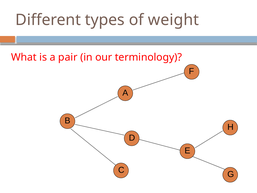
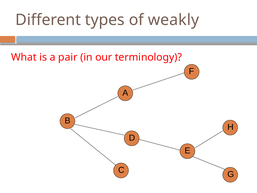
weight: weight -> weakly (173, 20)
